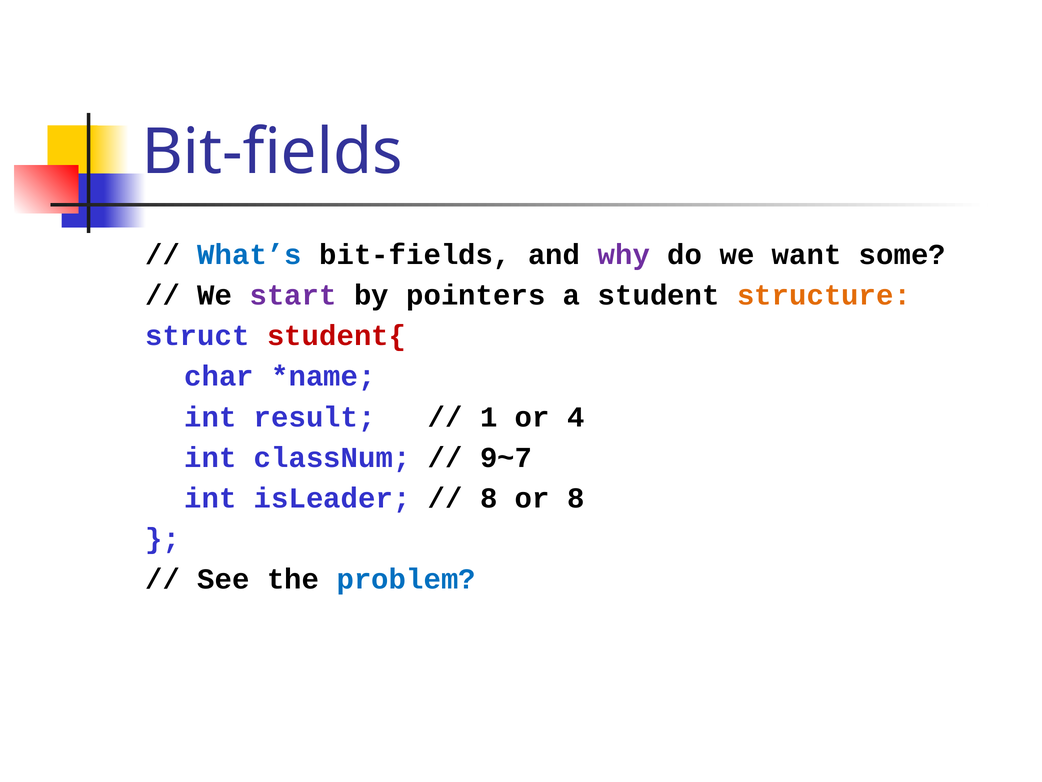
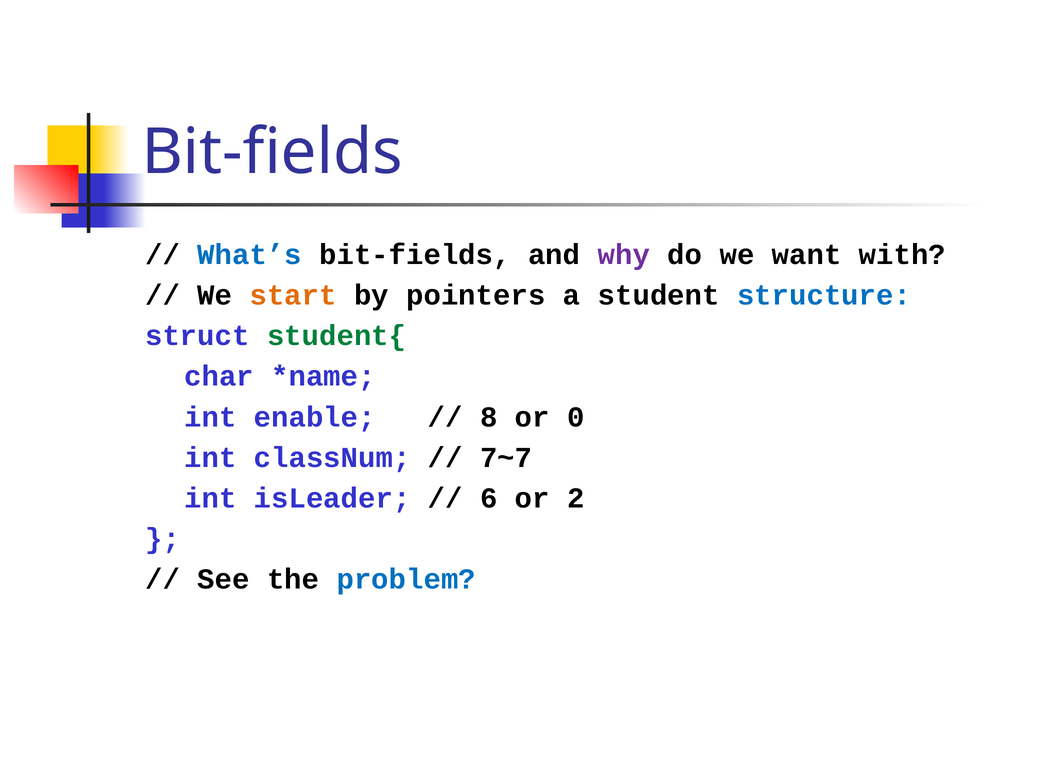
some: some -> with (902, 255)
start colour: purple -> orange (293, 295)
structure colour: orange -> blue (824, 295)
student{ colour: red -> green (337, 336)
result: result -> enable (315, 417)
1: 1 -> 8 (489, 417)
4: 4 -> 0 (576, 417)
9~7: 9~7 -> 7~7 (506, 457)
8: 8 -> 6 (489, 498)
or 8: 8 -> 2 (576, 498)
